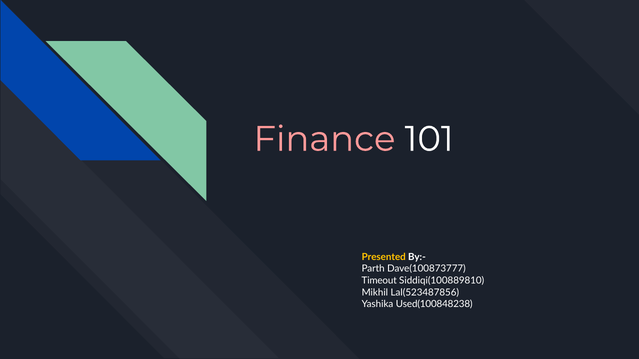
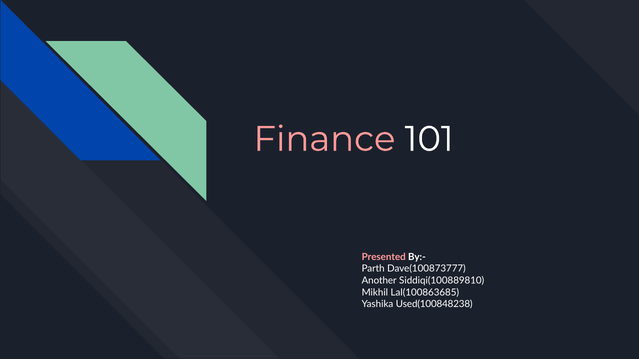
Presented colour: yellow -> pink (384, 257)
Timeout: Timeout -> Another (379, 281)
Lal(523487856: Lal(523487856 -> Lal(100863685 (425, 293)
